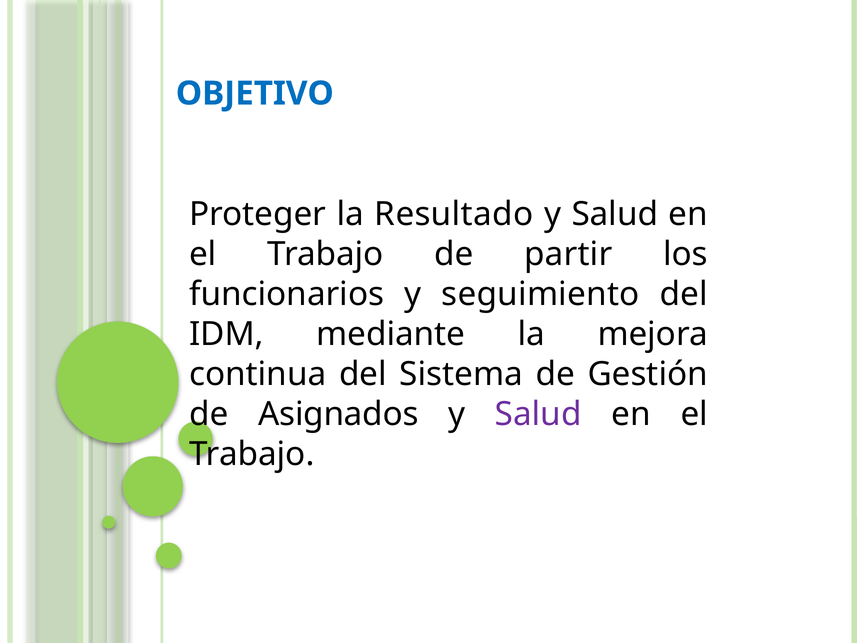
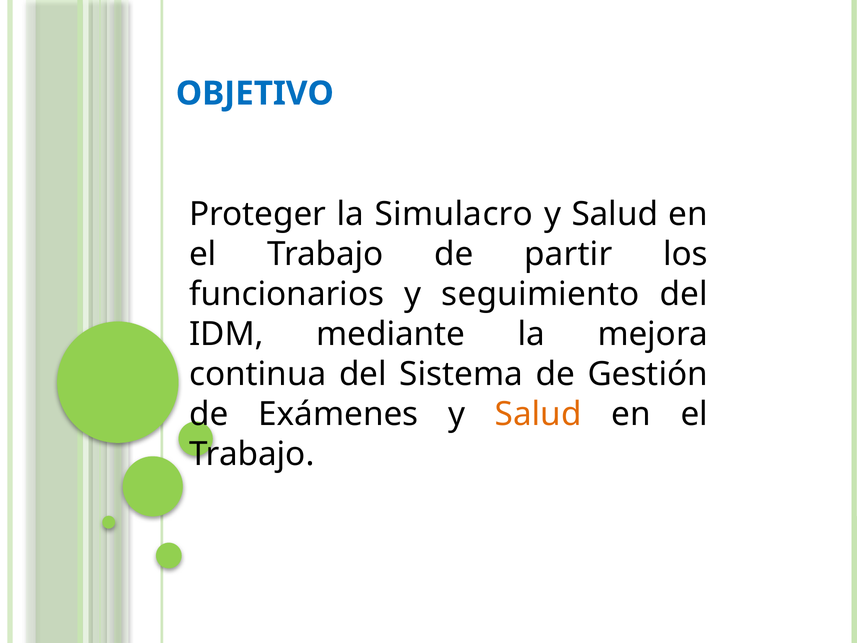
Resultado: Resultado -> Simulacro (454, 214)
Asignados: Asignados -> Exámenes (338, 414)
Salud colour: purple -> orange (538, 414)
